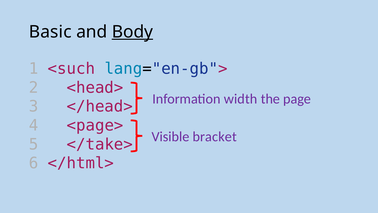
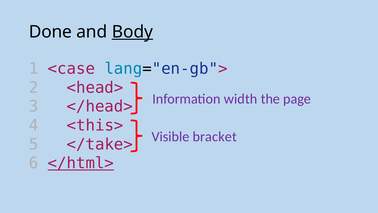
Basic: Basic -> Done (50, 32)
<such: <such -> <case (71, 69)
<page>: <page> -> <this> (95, 125)
</html> underline: none -> present (81, 163)
